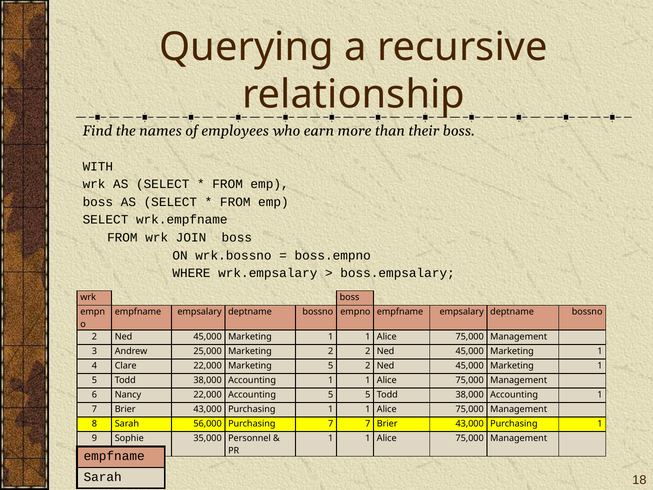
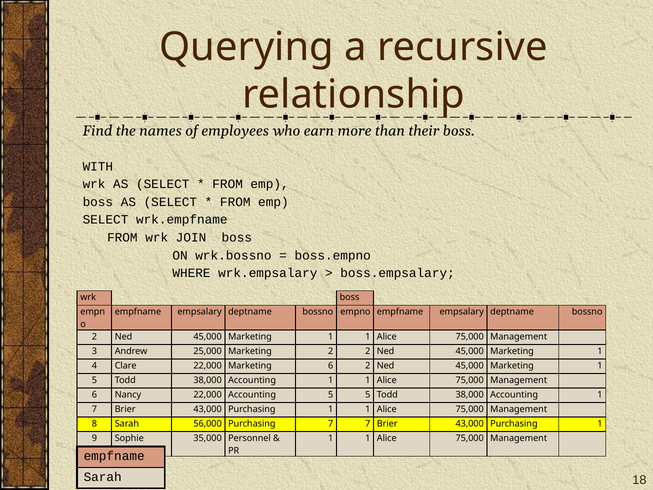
Marketing 5: 5 -> 6 (331, 365)
